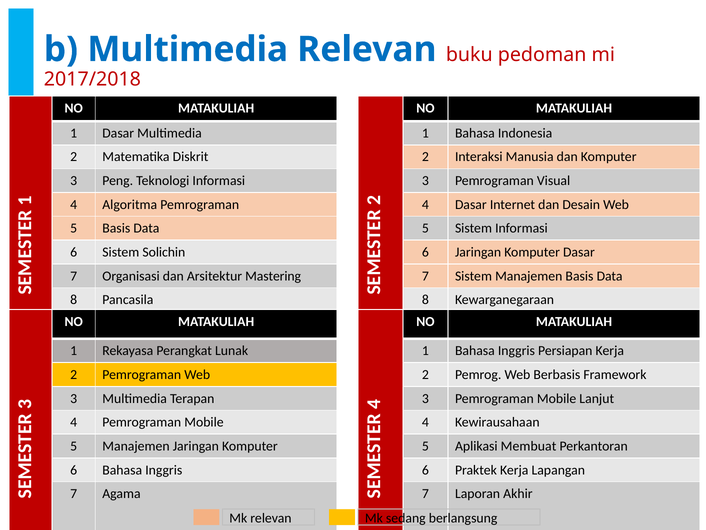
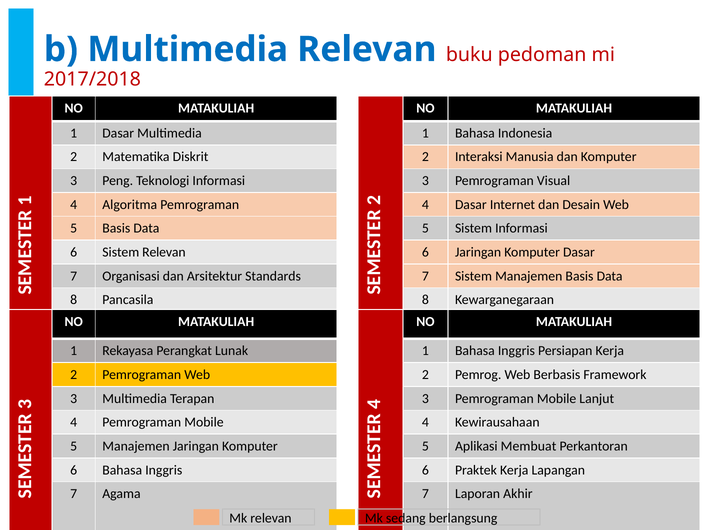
Sistem Solichin: Solichin -> Relevan (164, 252)
Mastering: Mastering -> Standards (273, 276)
